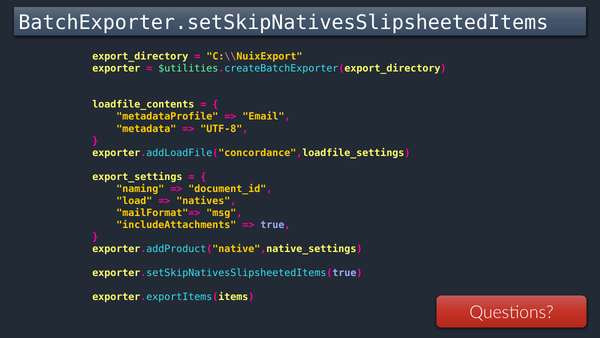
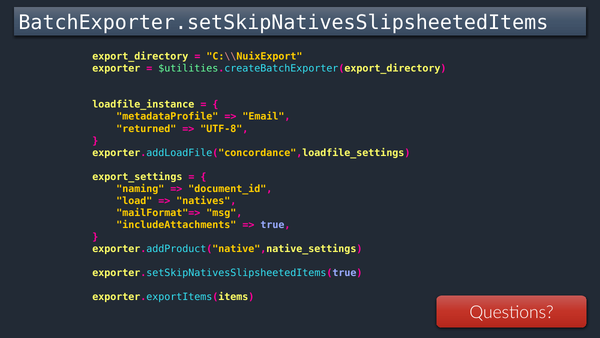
loadfile_contents: loadfile_contents -> loadfile_instance (143, 105)
metadata: metadata -> returned (146, 129)
